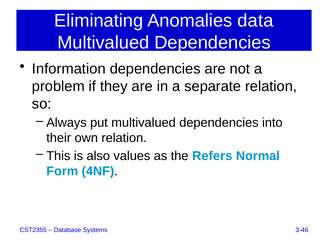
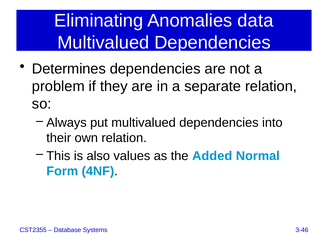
Information: Information -> Determines (69, 69)
Refers: Refers -> Added (212, 156)
